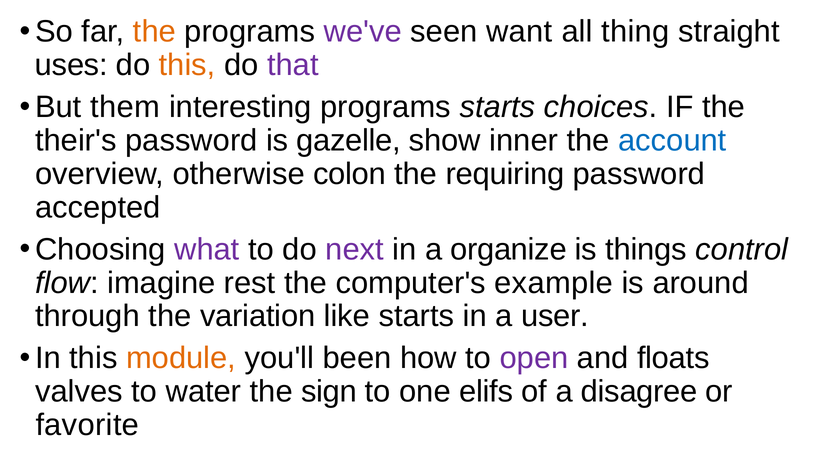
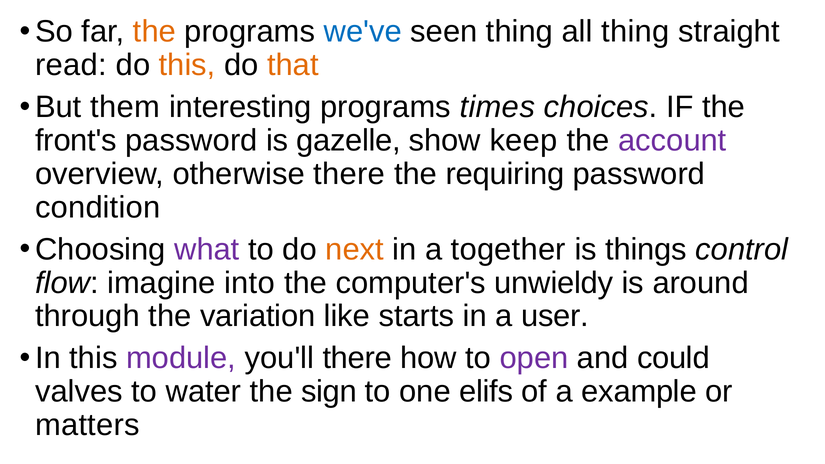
we've colour: purple -> blue (363, 32)
seen want: want -> thing (519, 32)
uses: uses -> read (71, 65)
that colour: purple -> orange (293, 65)
programs starts: starts -> times (497, 107)
their's: their's -> front's (76, 141)
inner: inner -> keep (524, 141)
account colour: blue -> purple (672, 141)
otherwise colon: colon -> there (349, 174)
accepted: accepted -> condition (98, 207)
next colour: purple -> orange (355, 249)
organize: organize -> together (508, 249)
rest: rest -> into (250, 283)
example: example -> unwieldy (554, 283)
module colour: orange -> purple (181, 358)
you'll been: been -> there (357, 358)
floats: floats -> could (673, 358)
disagree: disagree -> example (639, 392)
favorite: favorite -> matters (87, 425)
